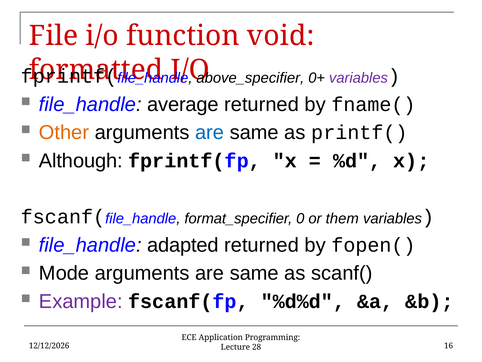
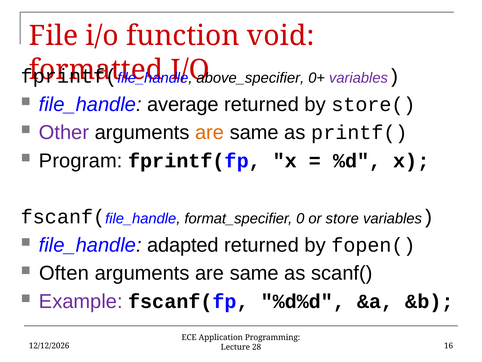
fname(: fname( -> store( (374, 104)
Other colour: orange -> purple (64, 132)
are colour: blue -> orange (210, 132)
Although: Although -> Program (81, 160)
them: them -> store (342, 218)
Mode: Mode -> Often (64, 273)
